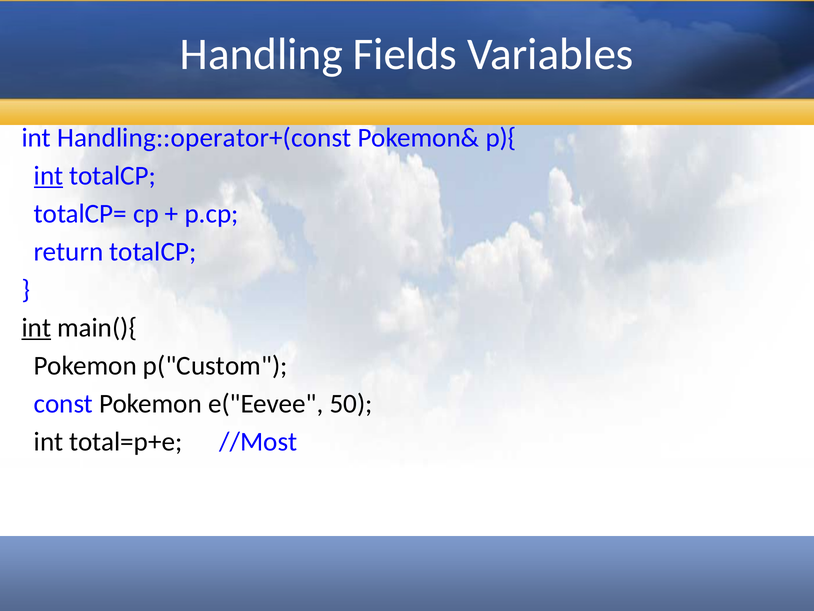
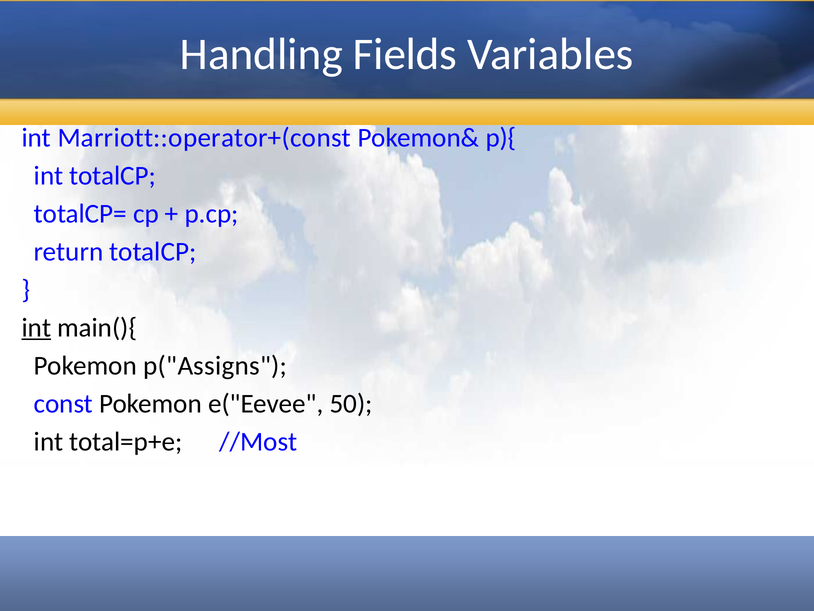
Handling::operator+(const: Handling::operator+(const -> Marriott::operator+(const (204, 138)
int underline: present -> none (49, 176)
p("Custom: p("Custom -> p("Assigns (215, 365)
